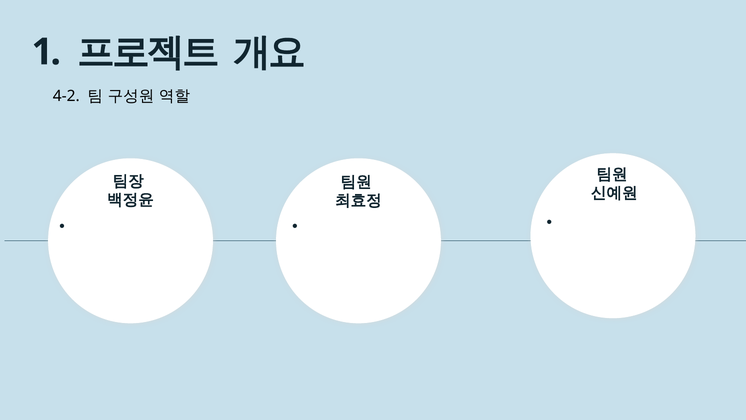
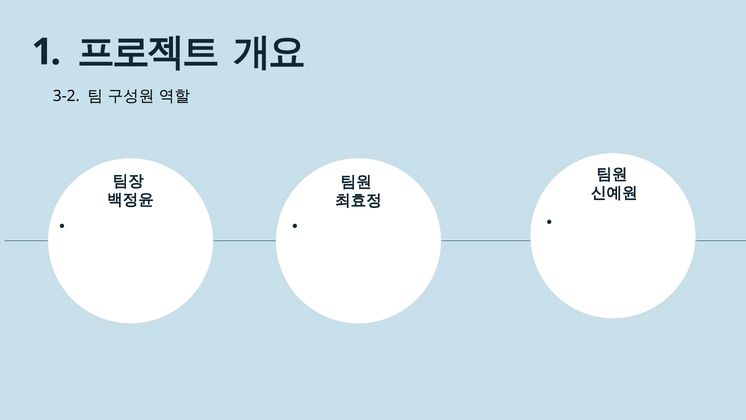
4-2: 4-2 -> 3-2 (66, 96)
